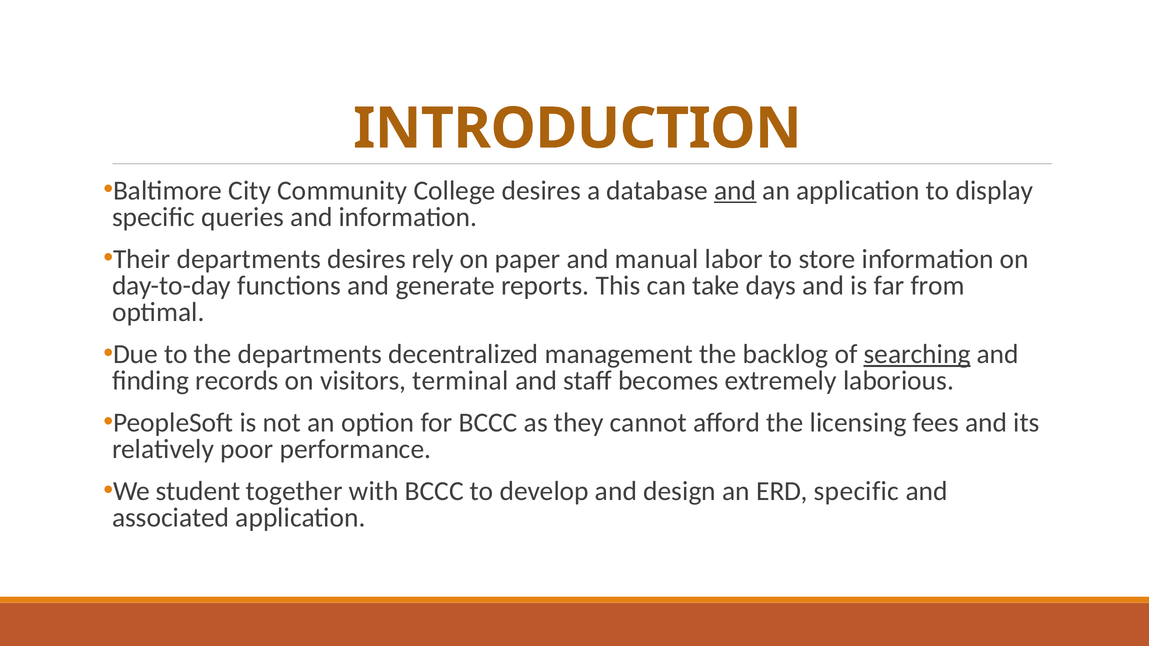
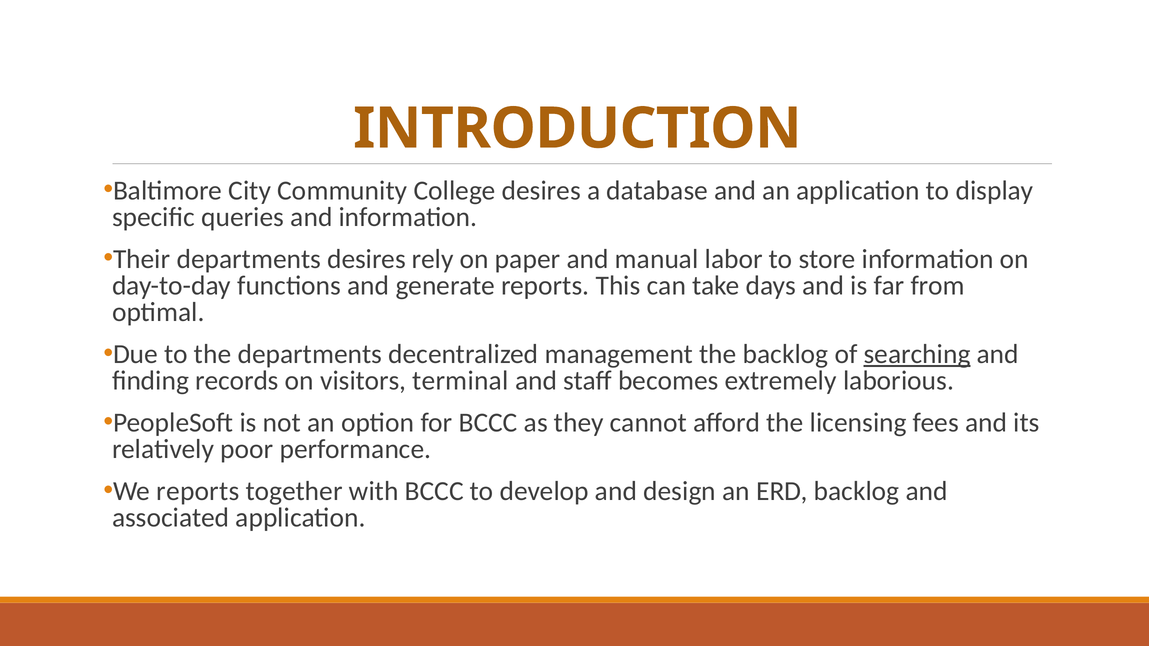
and underline: present -> none (735, 191)
We student: student -> reports (198, 491)
ERD specific: specific -> backlog (857, 491)
